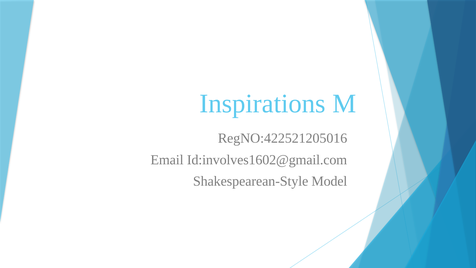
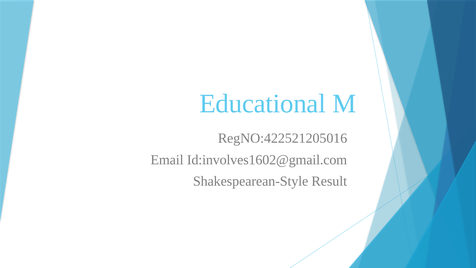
Inspirations: Inspirations -> Educational (263, 103)
Model: Model -> Result (329, 181)
